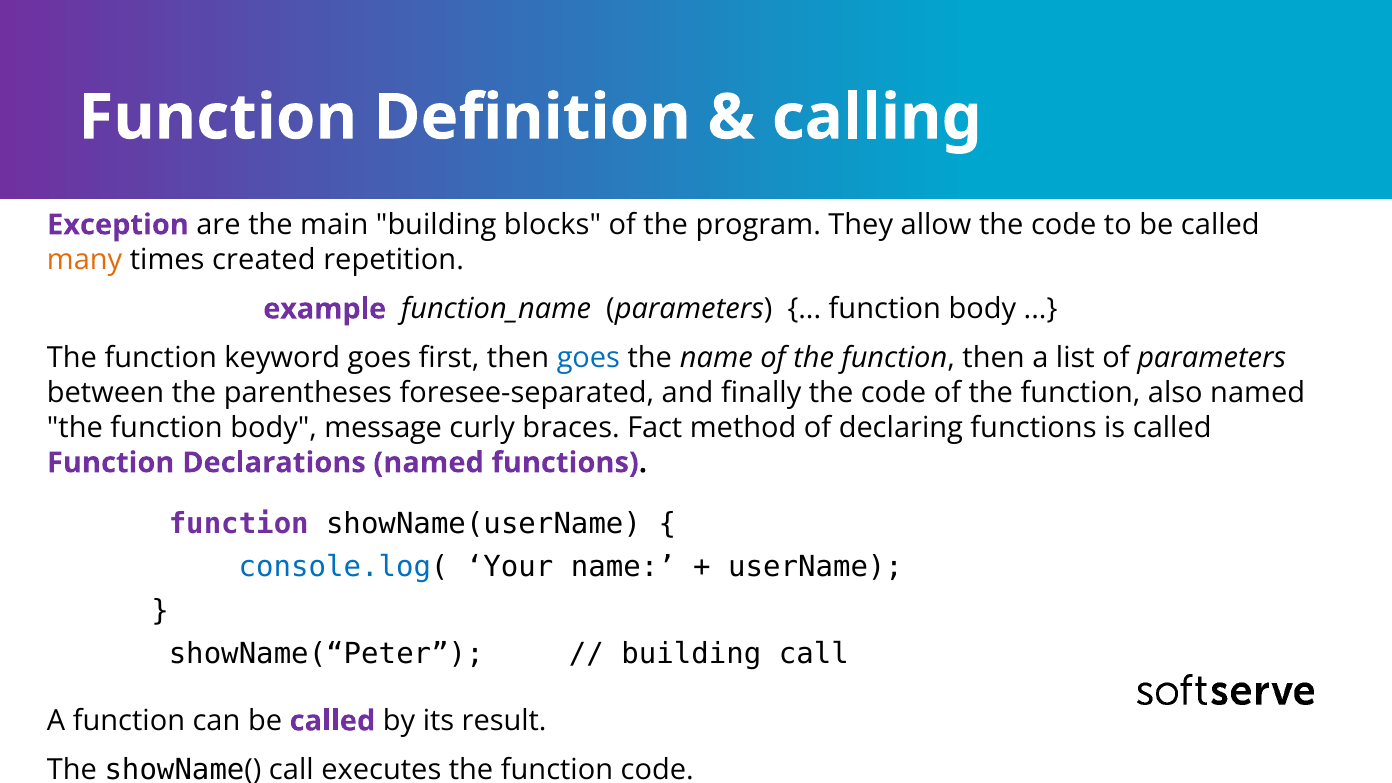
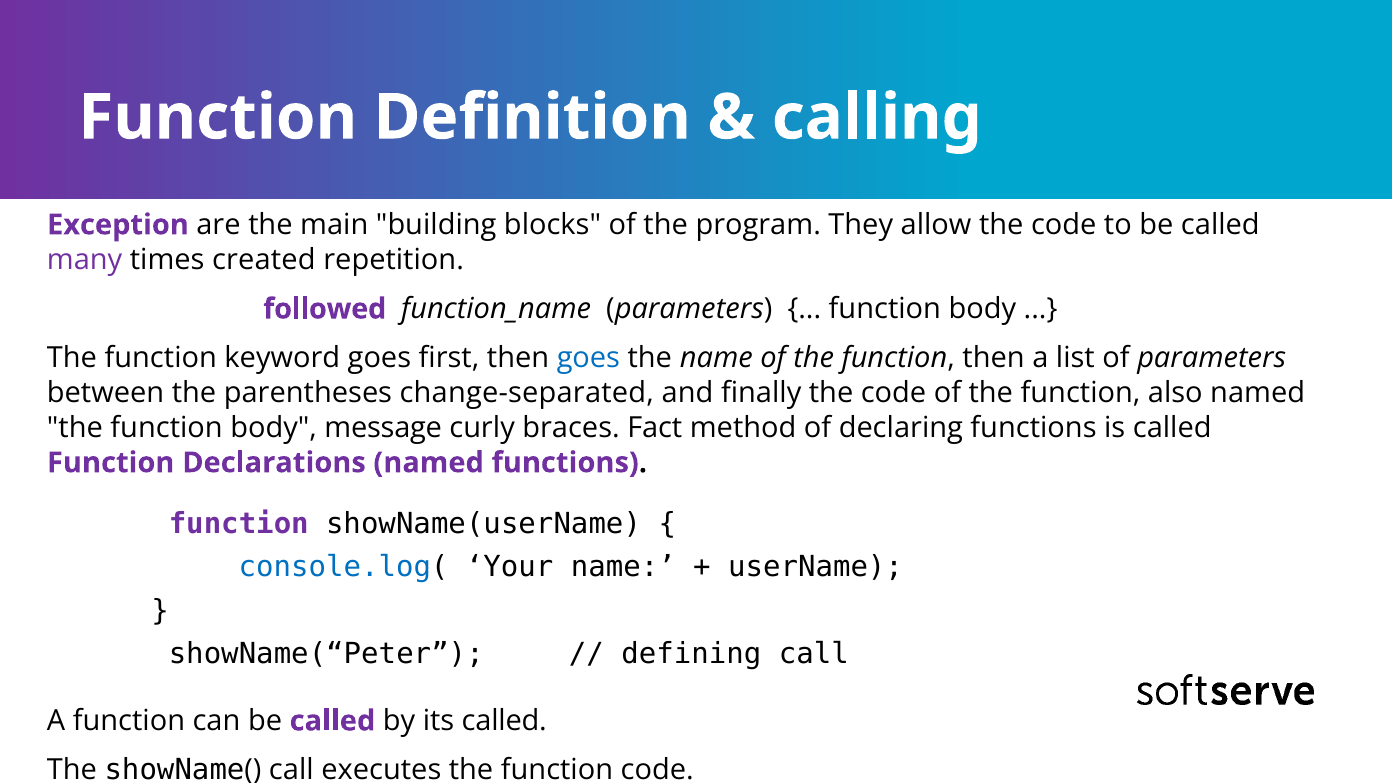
many colour: orange -> purple (85, 260)
example: example -> followed (325, 309)
foresee-separated: foresee-separated -> change-separated (527, 393)
building: building -> defining (691, 654)
its result: result -> called (504, 721)
